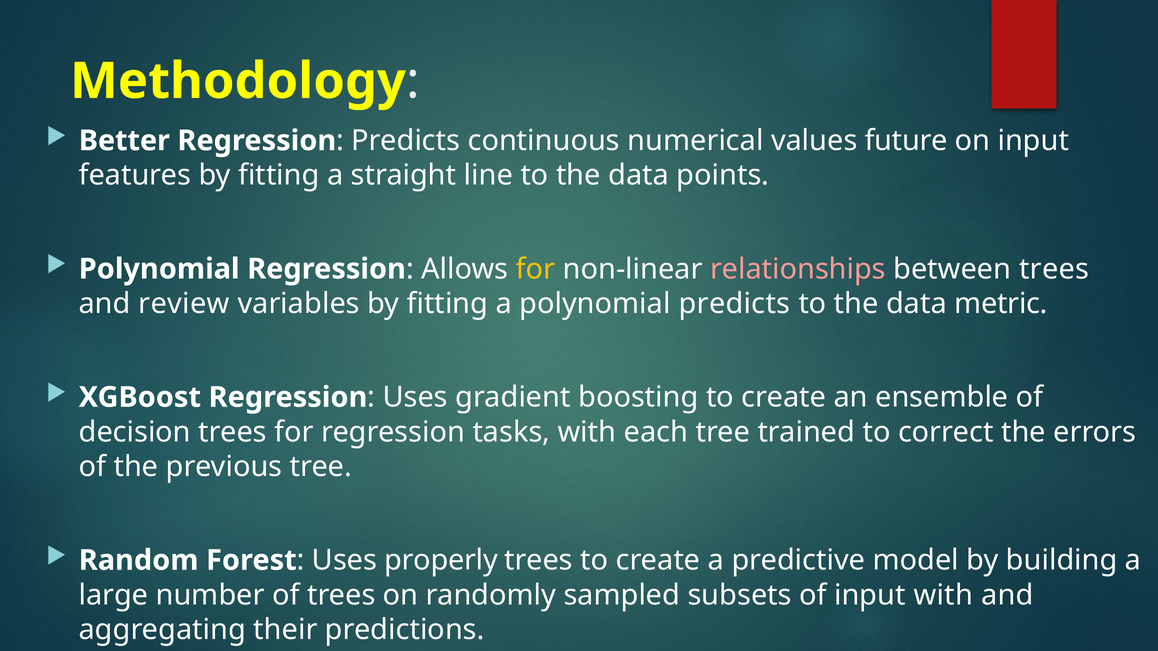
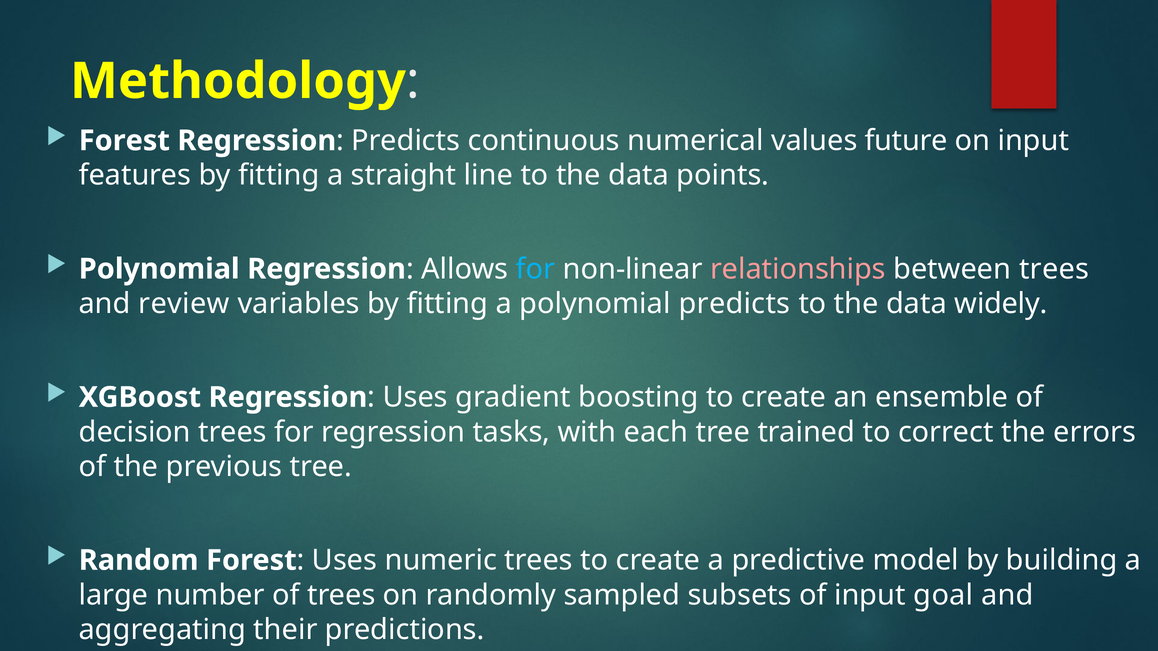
Better: Better -> Forest (124, 141)
for colour: yellow -> light blue (535, 269)
metric: metric -> widely (1001, 304)
properly: properly -> numeric (441, 561)
input with: with -> goal (943, 595)
